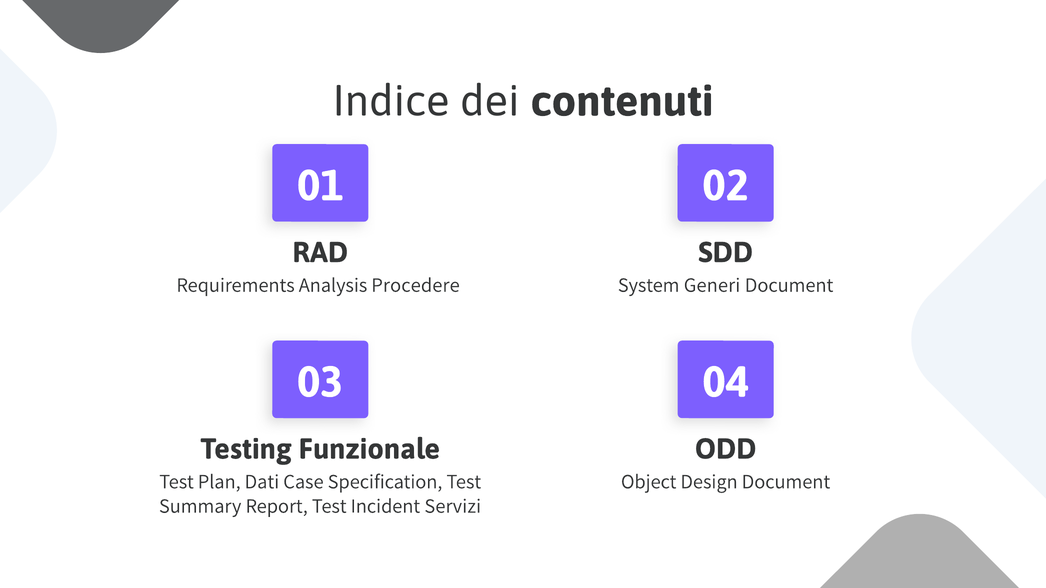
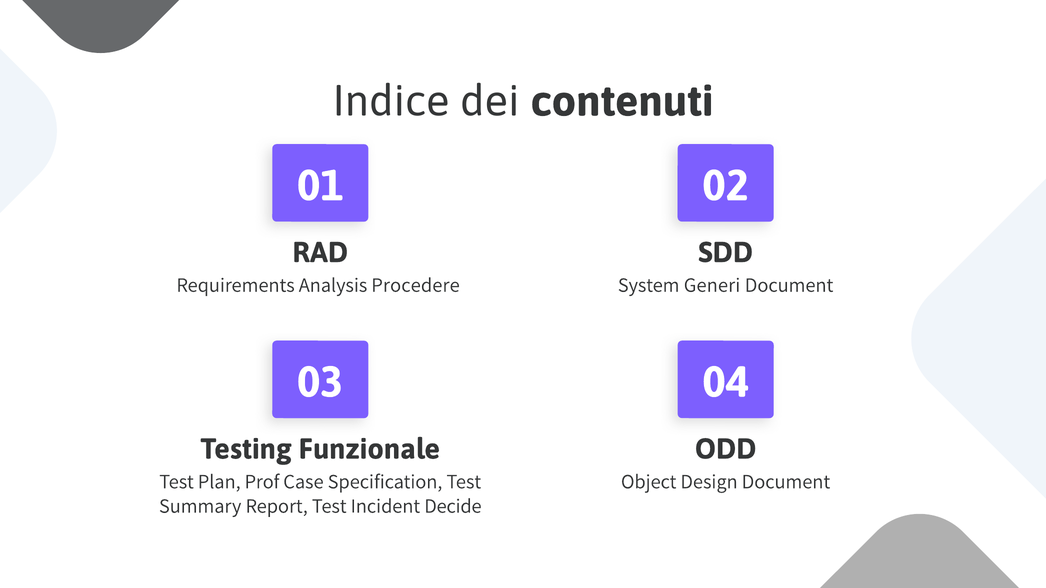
Dati: Dati -> Prof (262, 482)
Servizi: Servizi -> Decide (453, 506)
